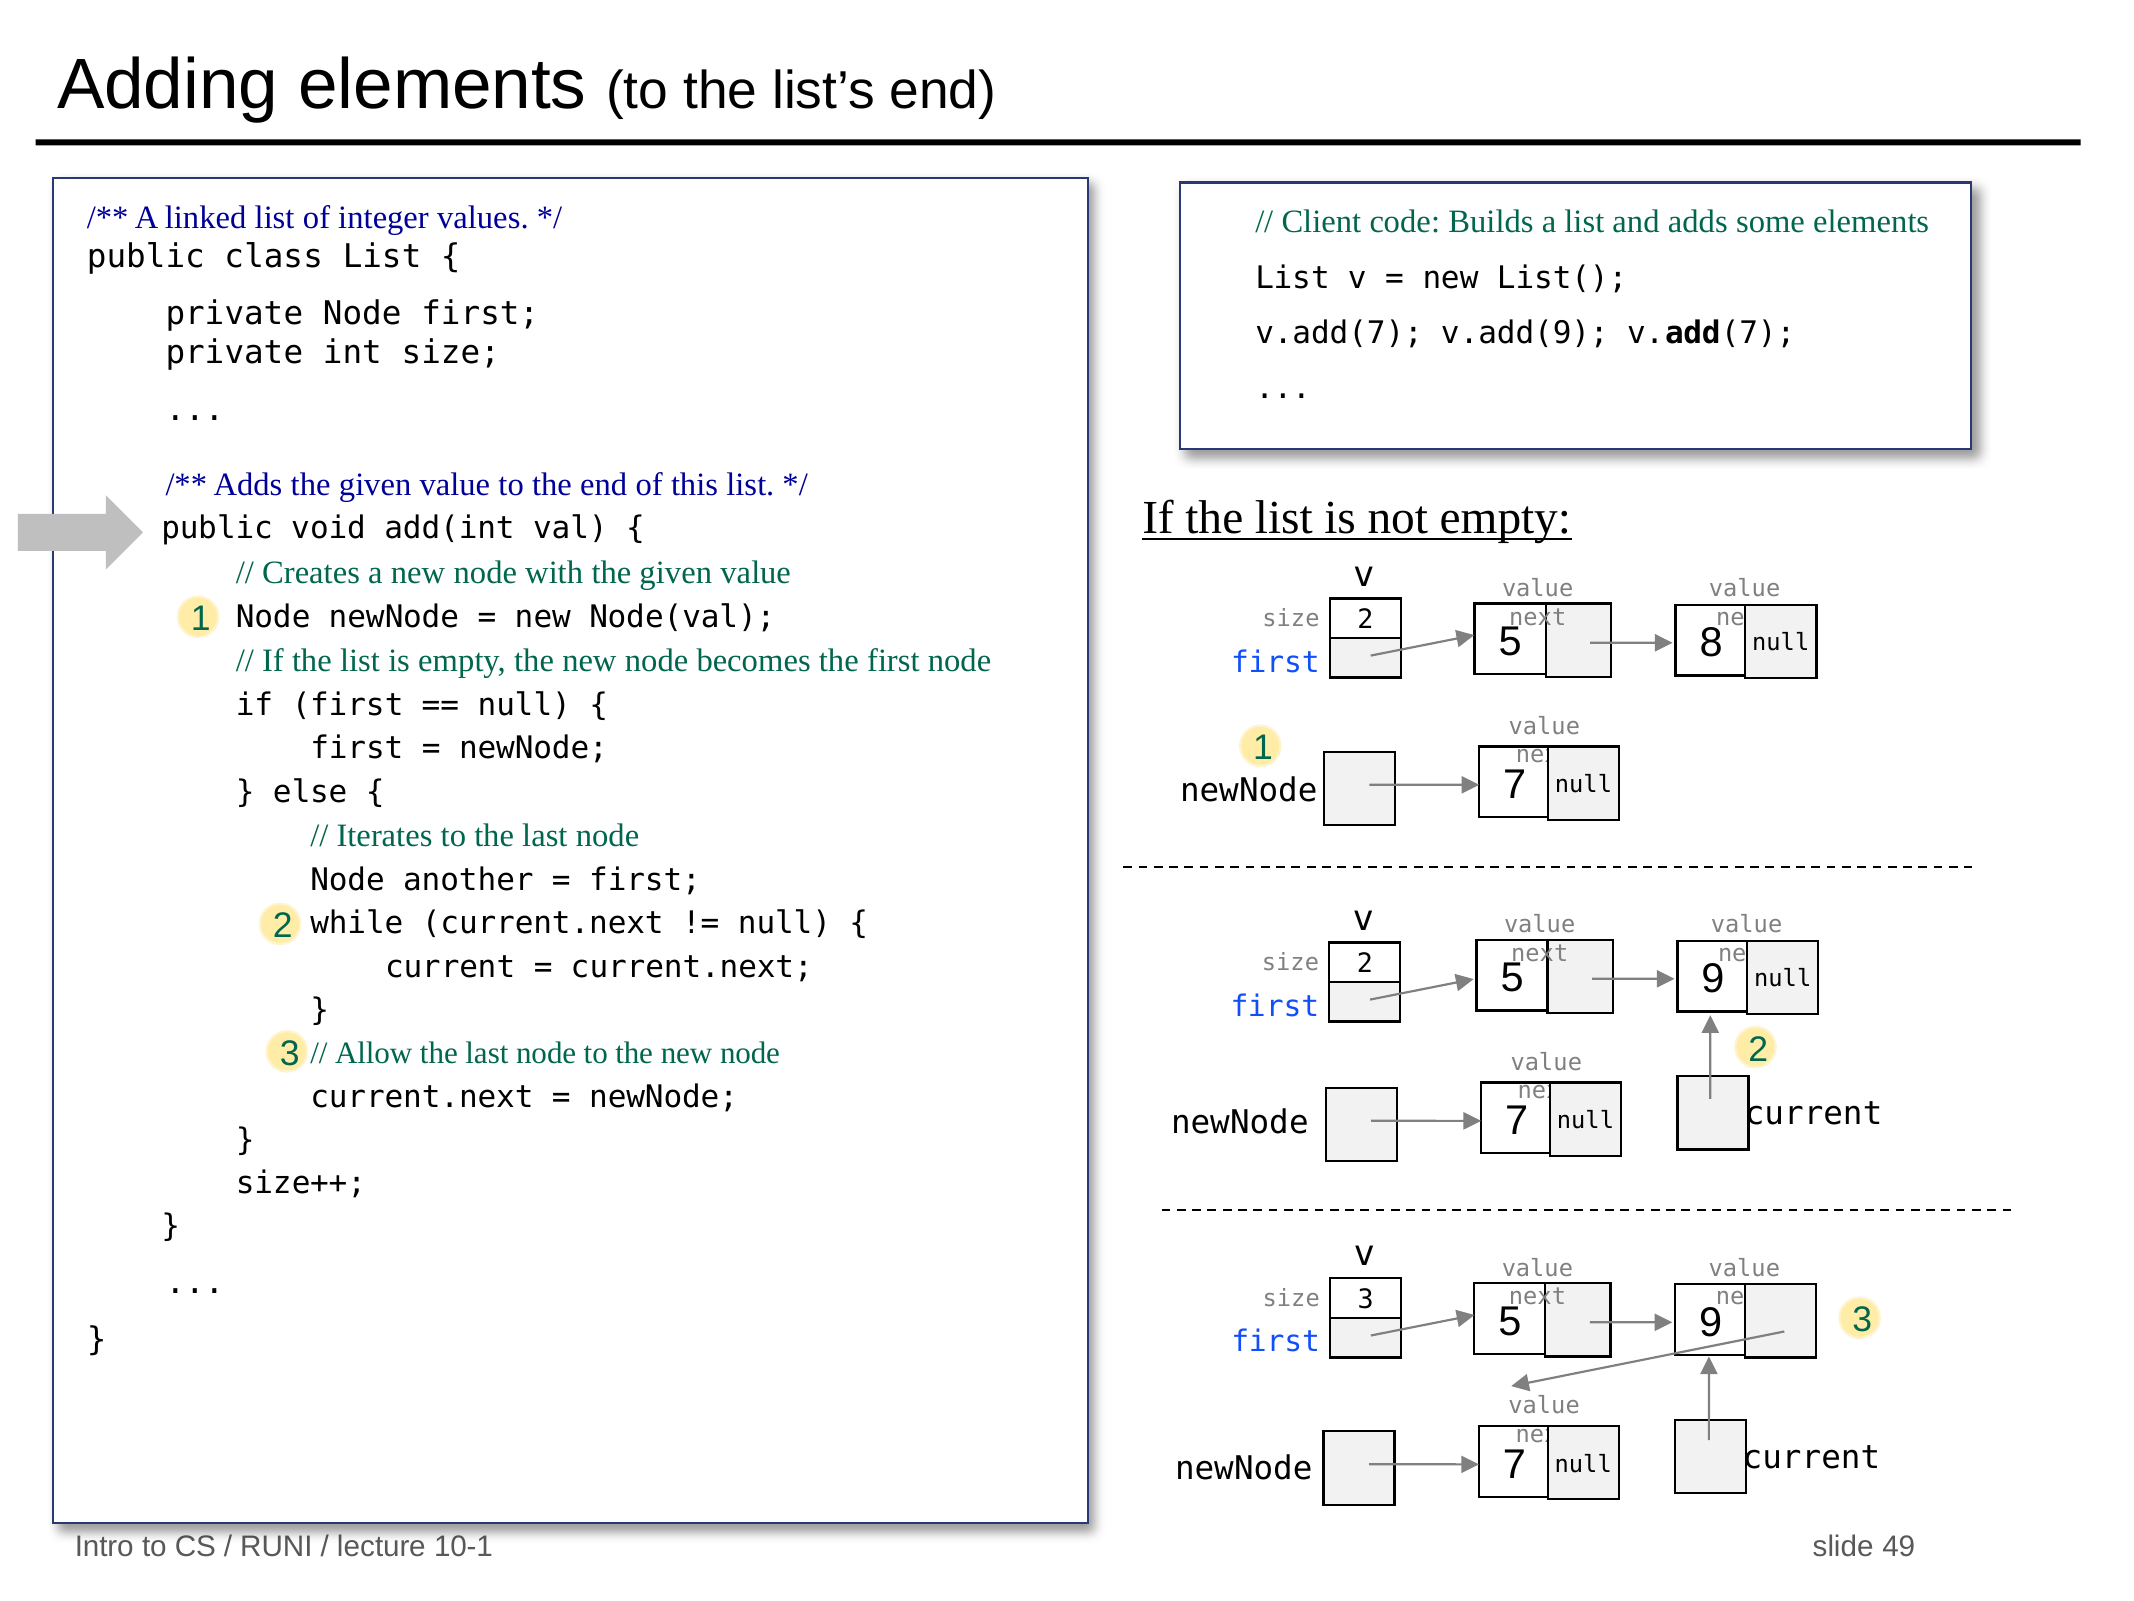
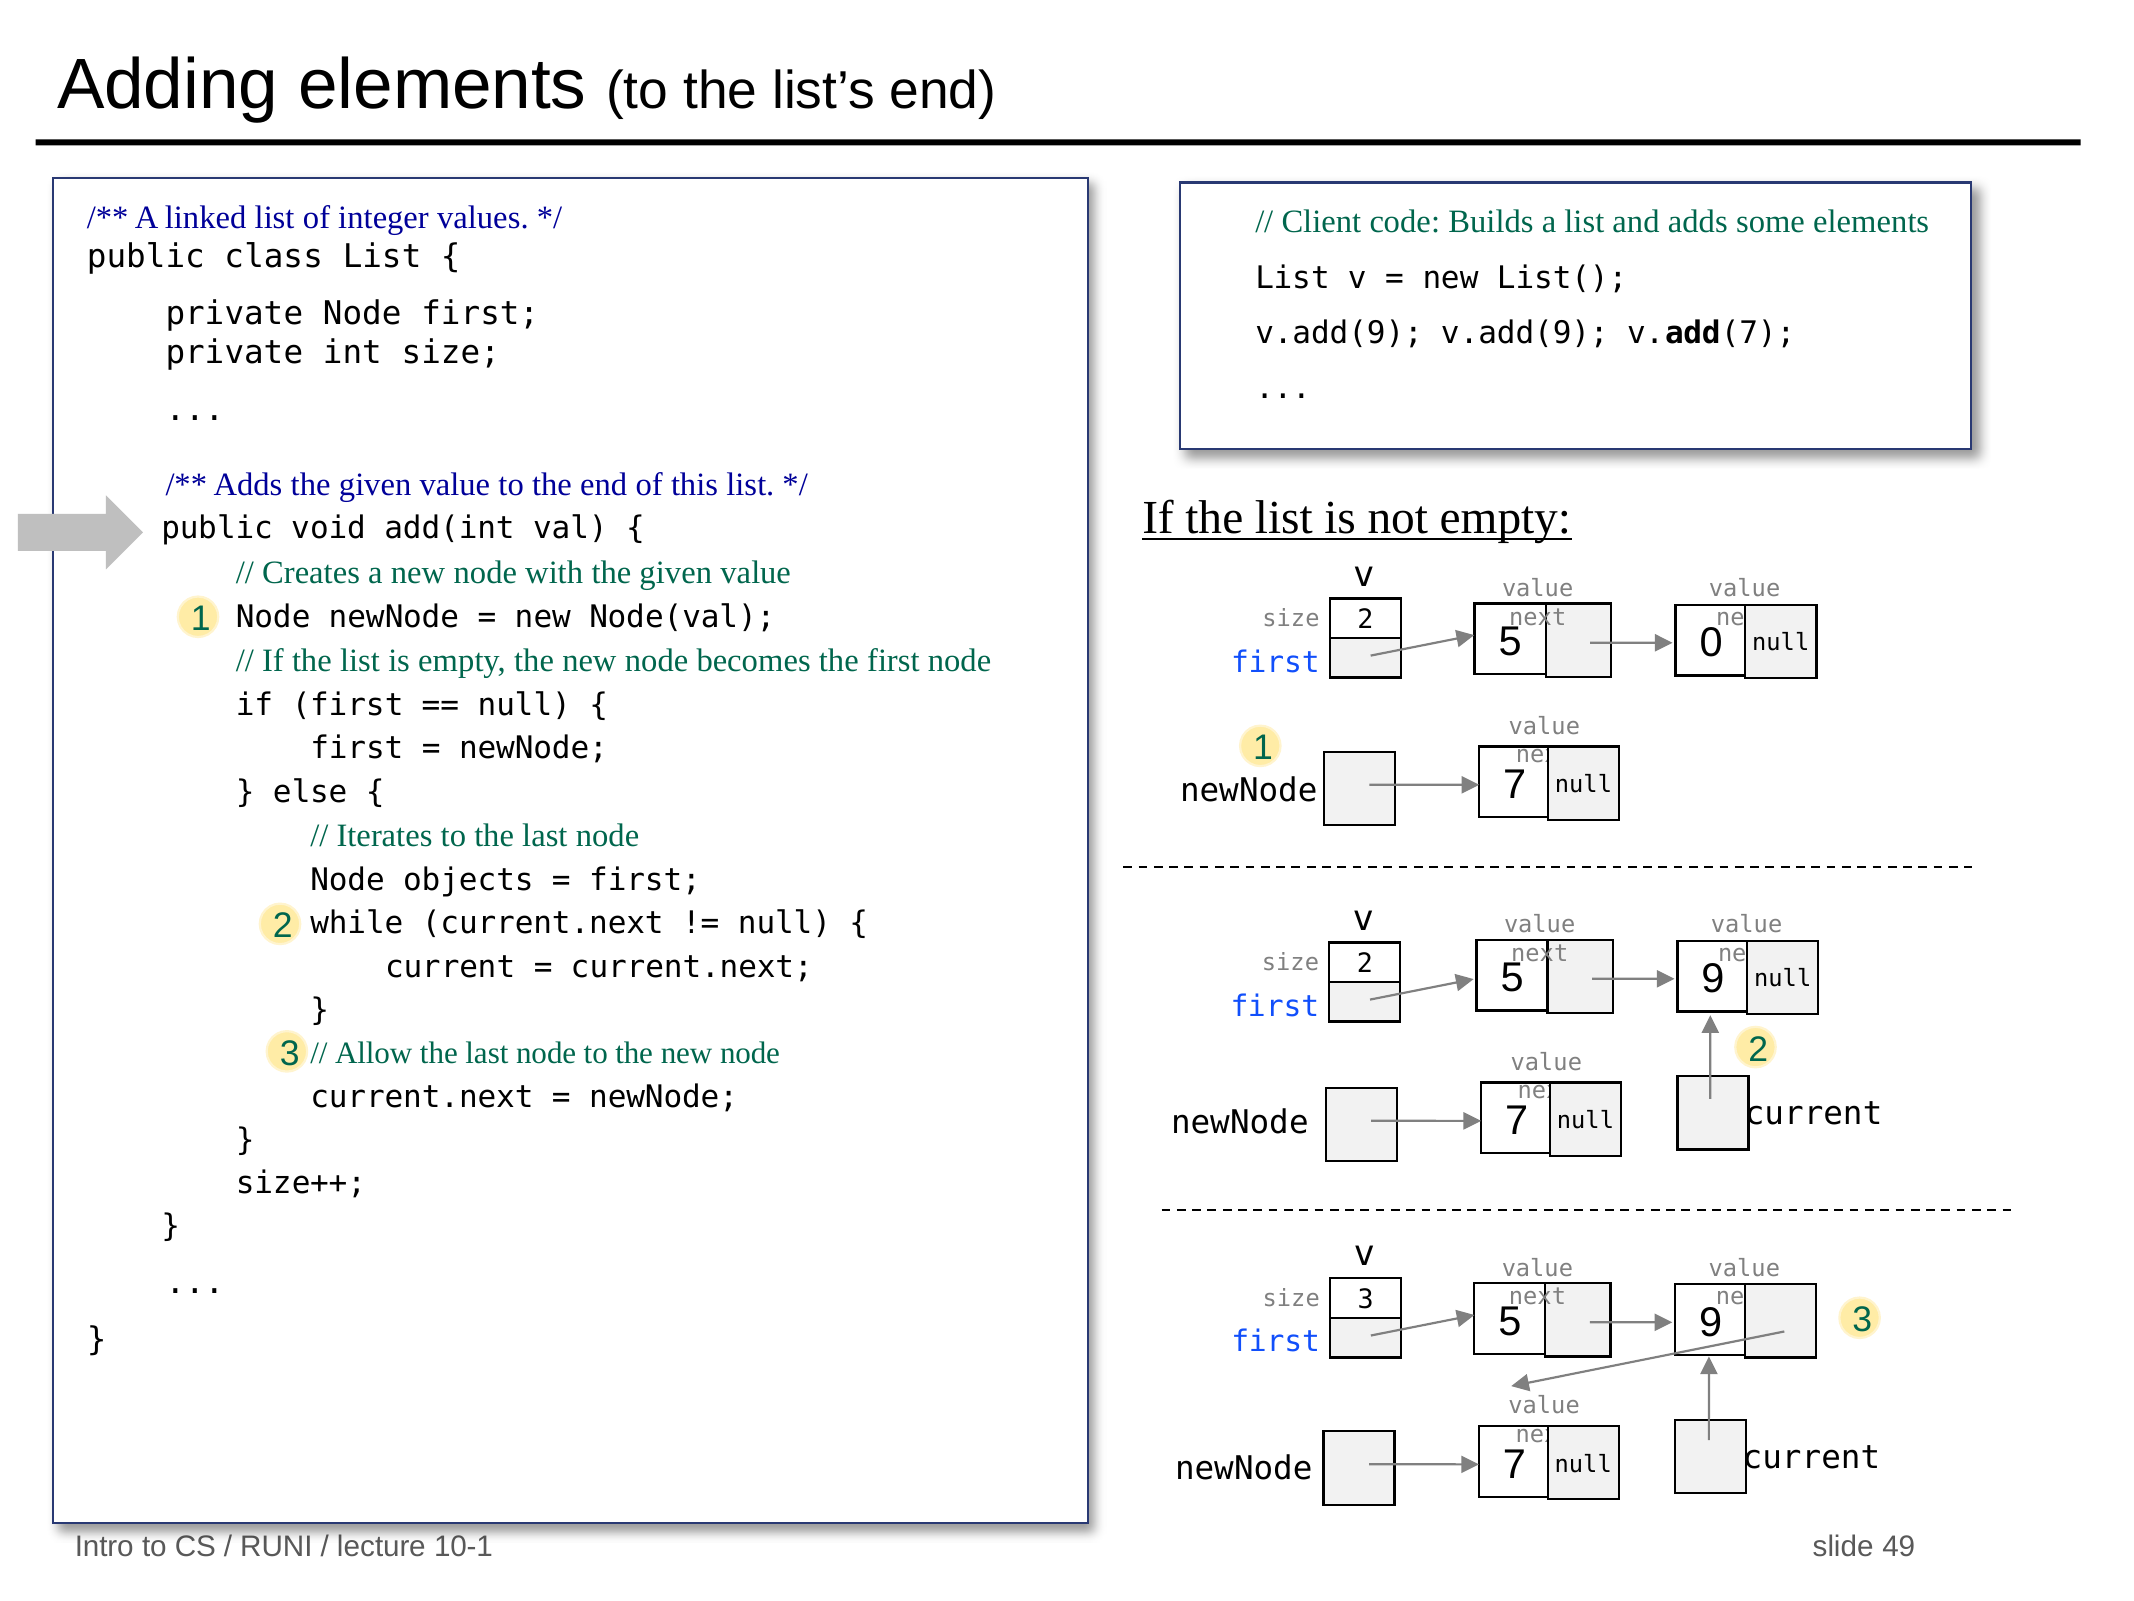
v.add(7: v.add(7 -> v.add(9 (1339, 333)
8: 8 -> 0 (1711, 643)
another: another -> objects (468, 880)
